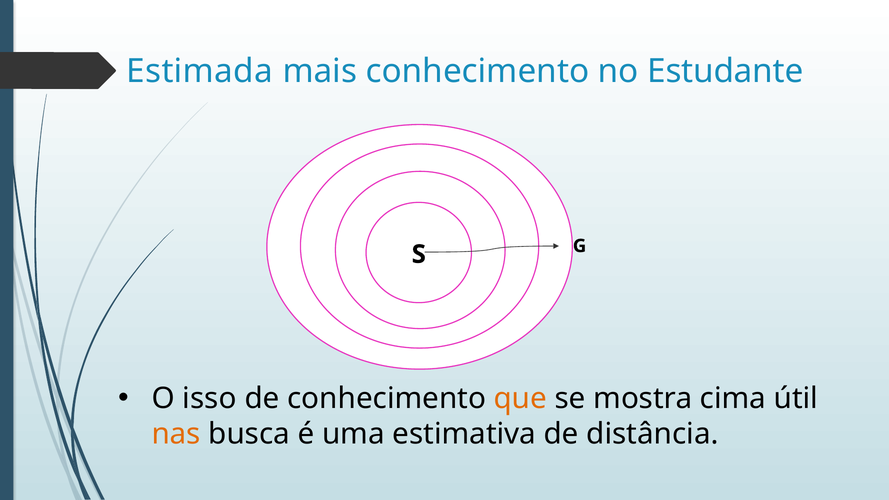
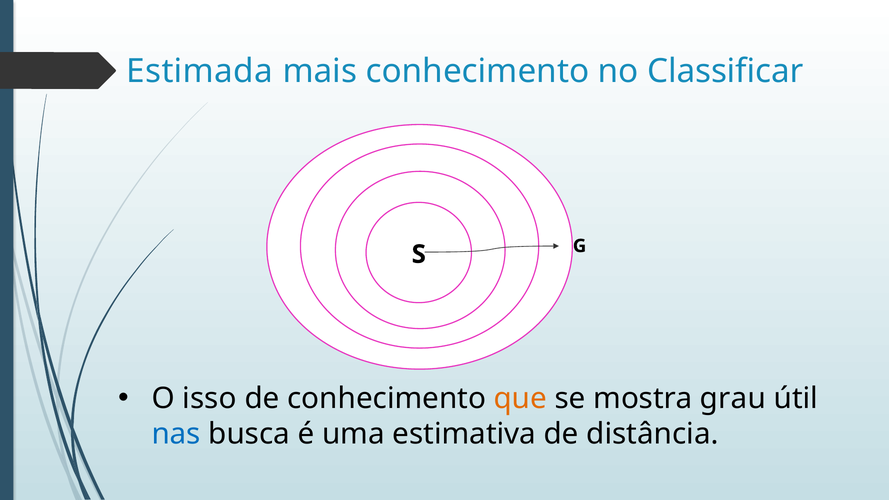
Estudante: Estudante -> Classificar (725, 71)
cima: cima -> grau (733, 399)
nas colour: orange -> blue (176, 434)
